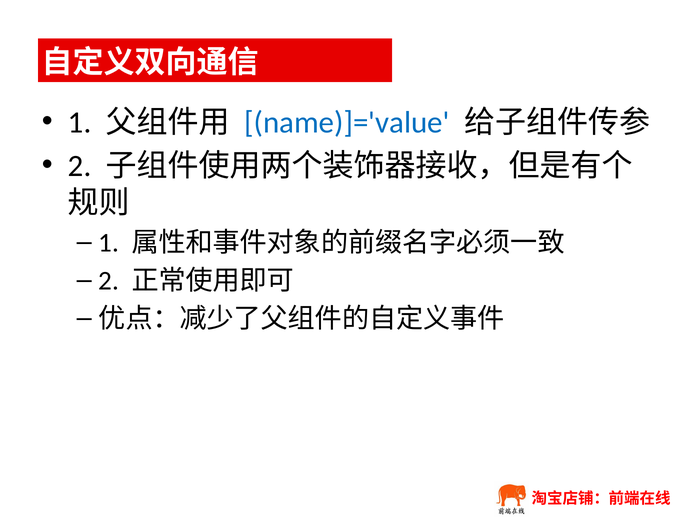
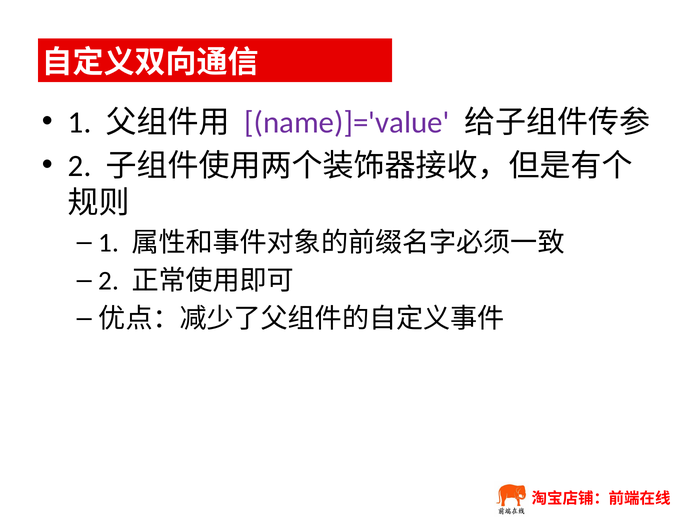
name)]='value colour: blue -> purple (347, 122)
